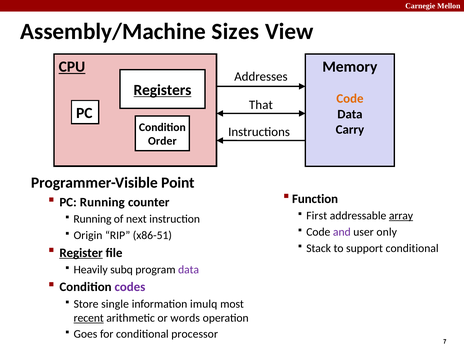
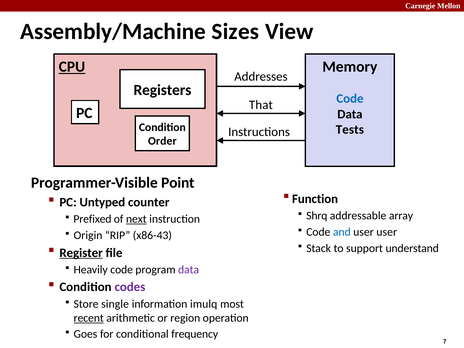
Registers underline: present -> none (162, 90)
Code colour: orange -> blue (350, 99)
Carry: Carry -> Tests (350, 130)
PC Running: Running -> Untyped (102, 202)
First: First -> Shrq (317, 216)
array underline: present -> none (401, 216)
Running: Running -> Prefixed (92, 219)
next underline: none -> present (136, 219)
and colour: purple -> blue (342, 232)
user only: only -> user (387, 232)
x86-51: x86-51 -> x86-43 (152, 235)
support conditional: conditional -> understand (412, 248)
Heavily subq: subq -> code (122, 270)
words: words -> region (185, 318)
processor: processor -> frequency (195, 334)
